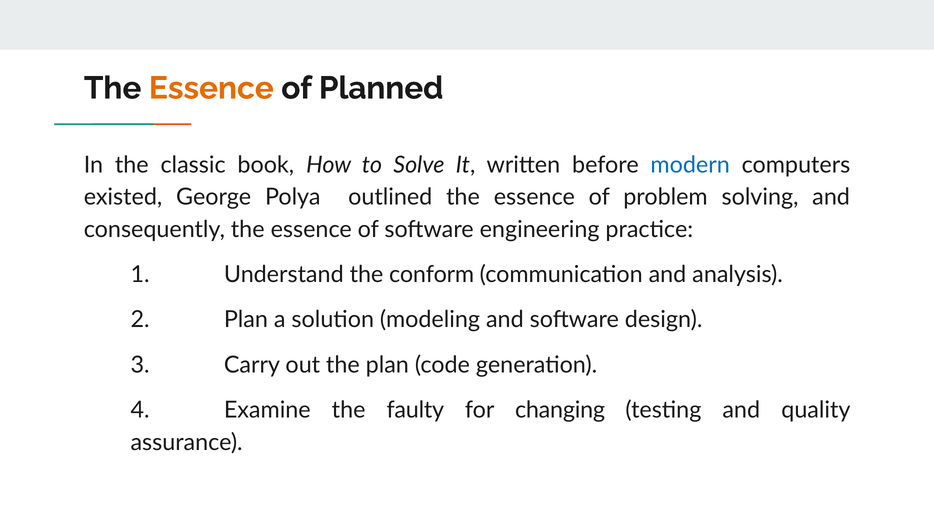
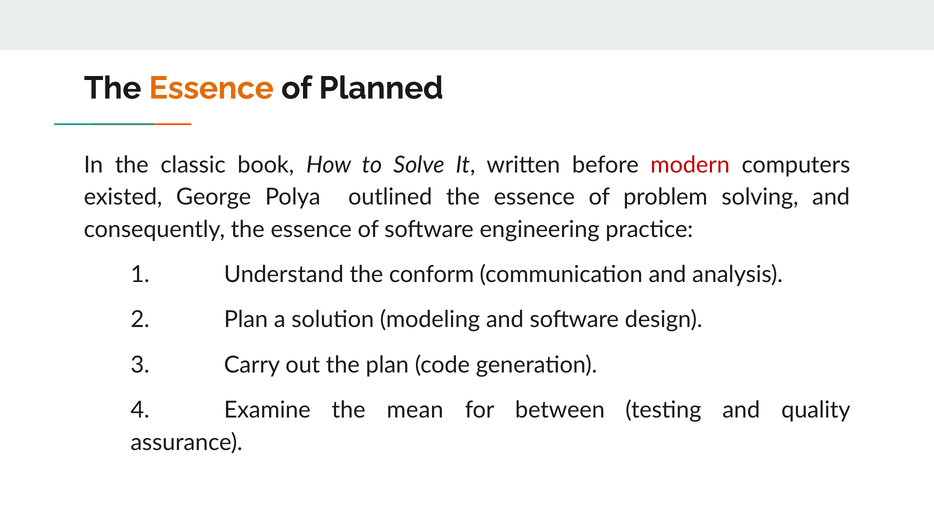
modern colour: blue -> red (690, 165)
faulty: faulty -> mean (415, 410)
changing: changing -> between (560, 410)
